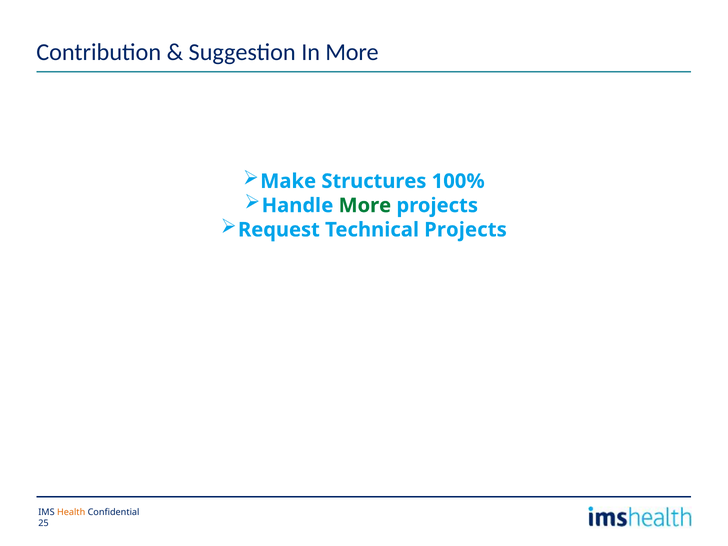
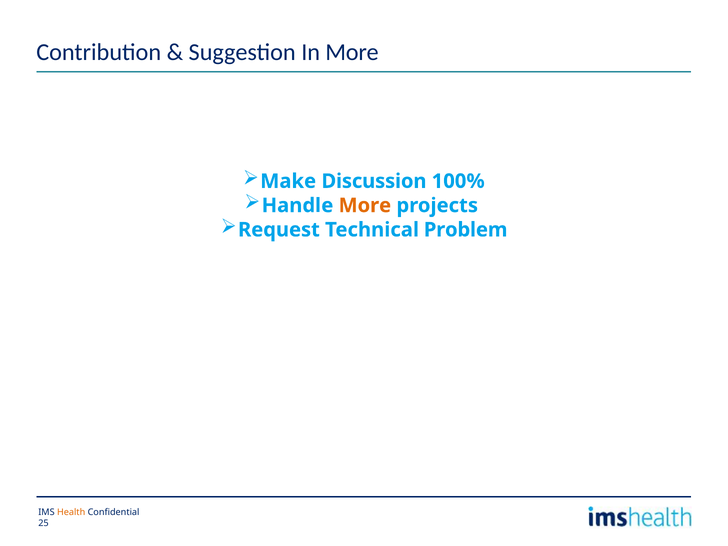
Structures: Structures -> Discussion (374, 181)
More colour: green -> orange (365, 205)
Technical Projects: Projects -> Problem (466, 230)
